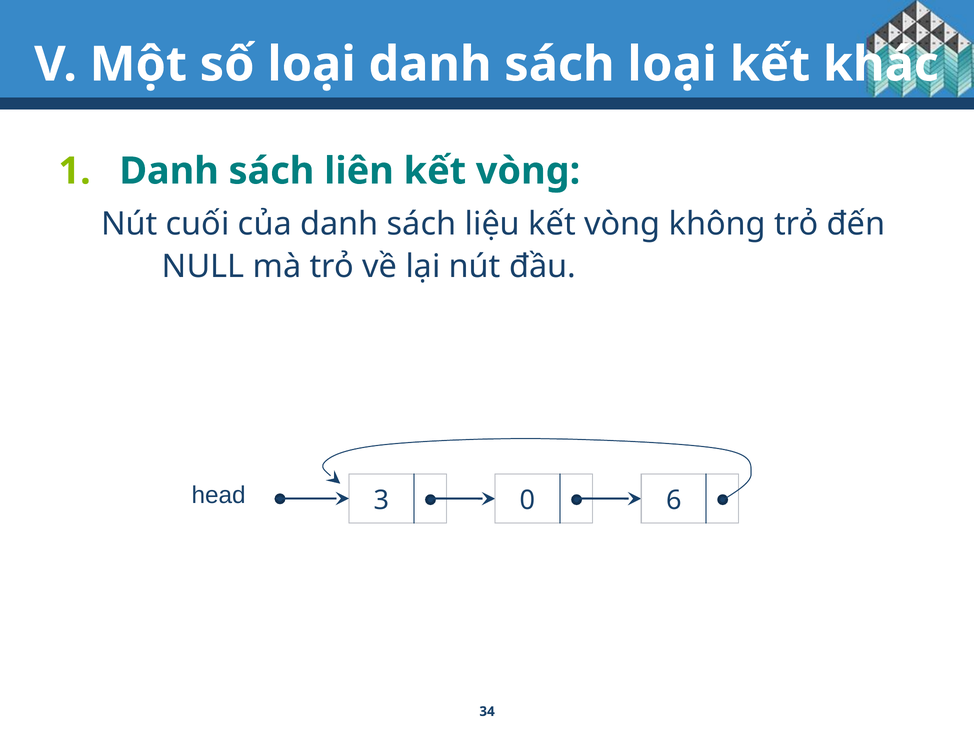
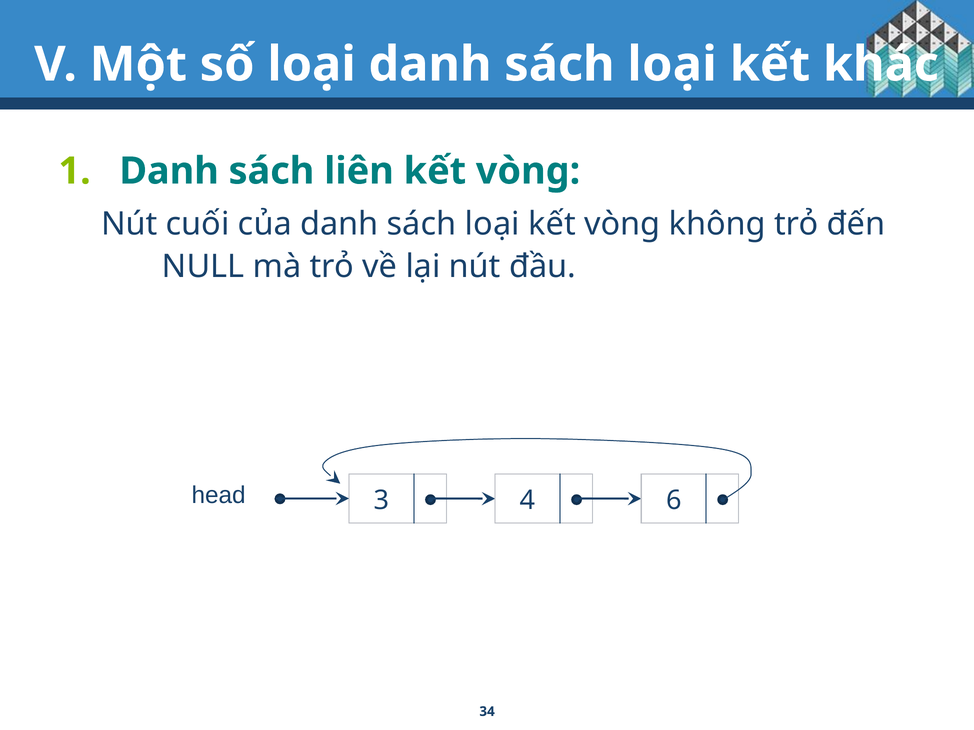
của danh sách liệu: liệu -> loại (492, 224)
0: 0 -> 4 (528, 501)
